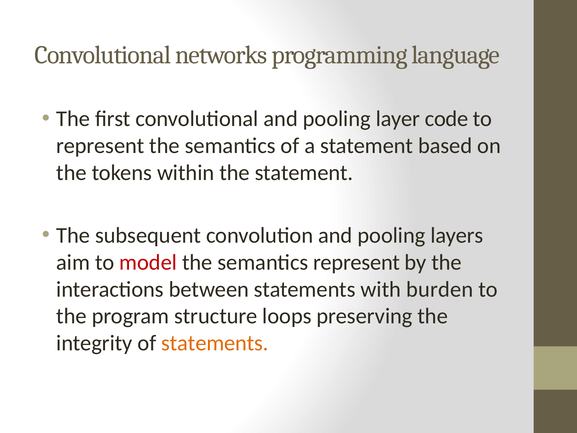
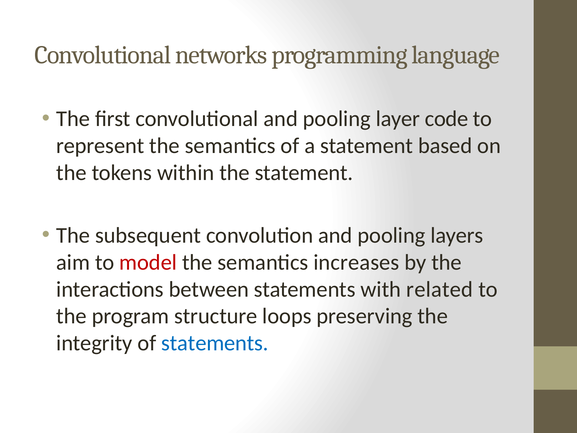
semantics represent: represent -> increases (356, 262)
burden: burden -> related (440, 289)
statements colour: orange -> blue (215, 343)
